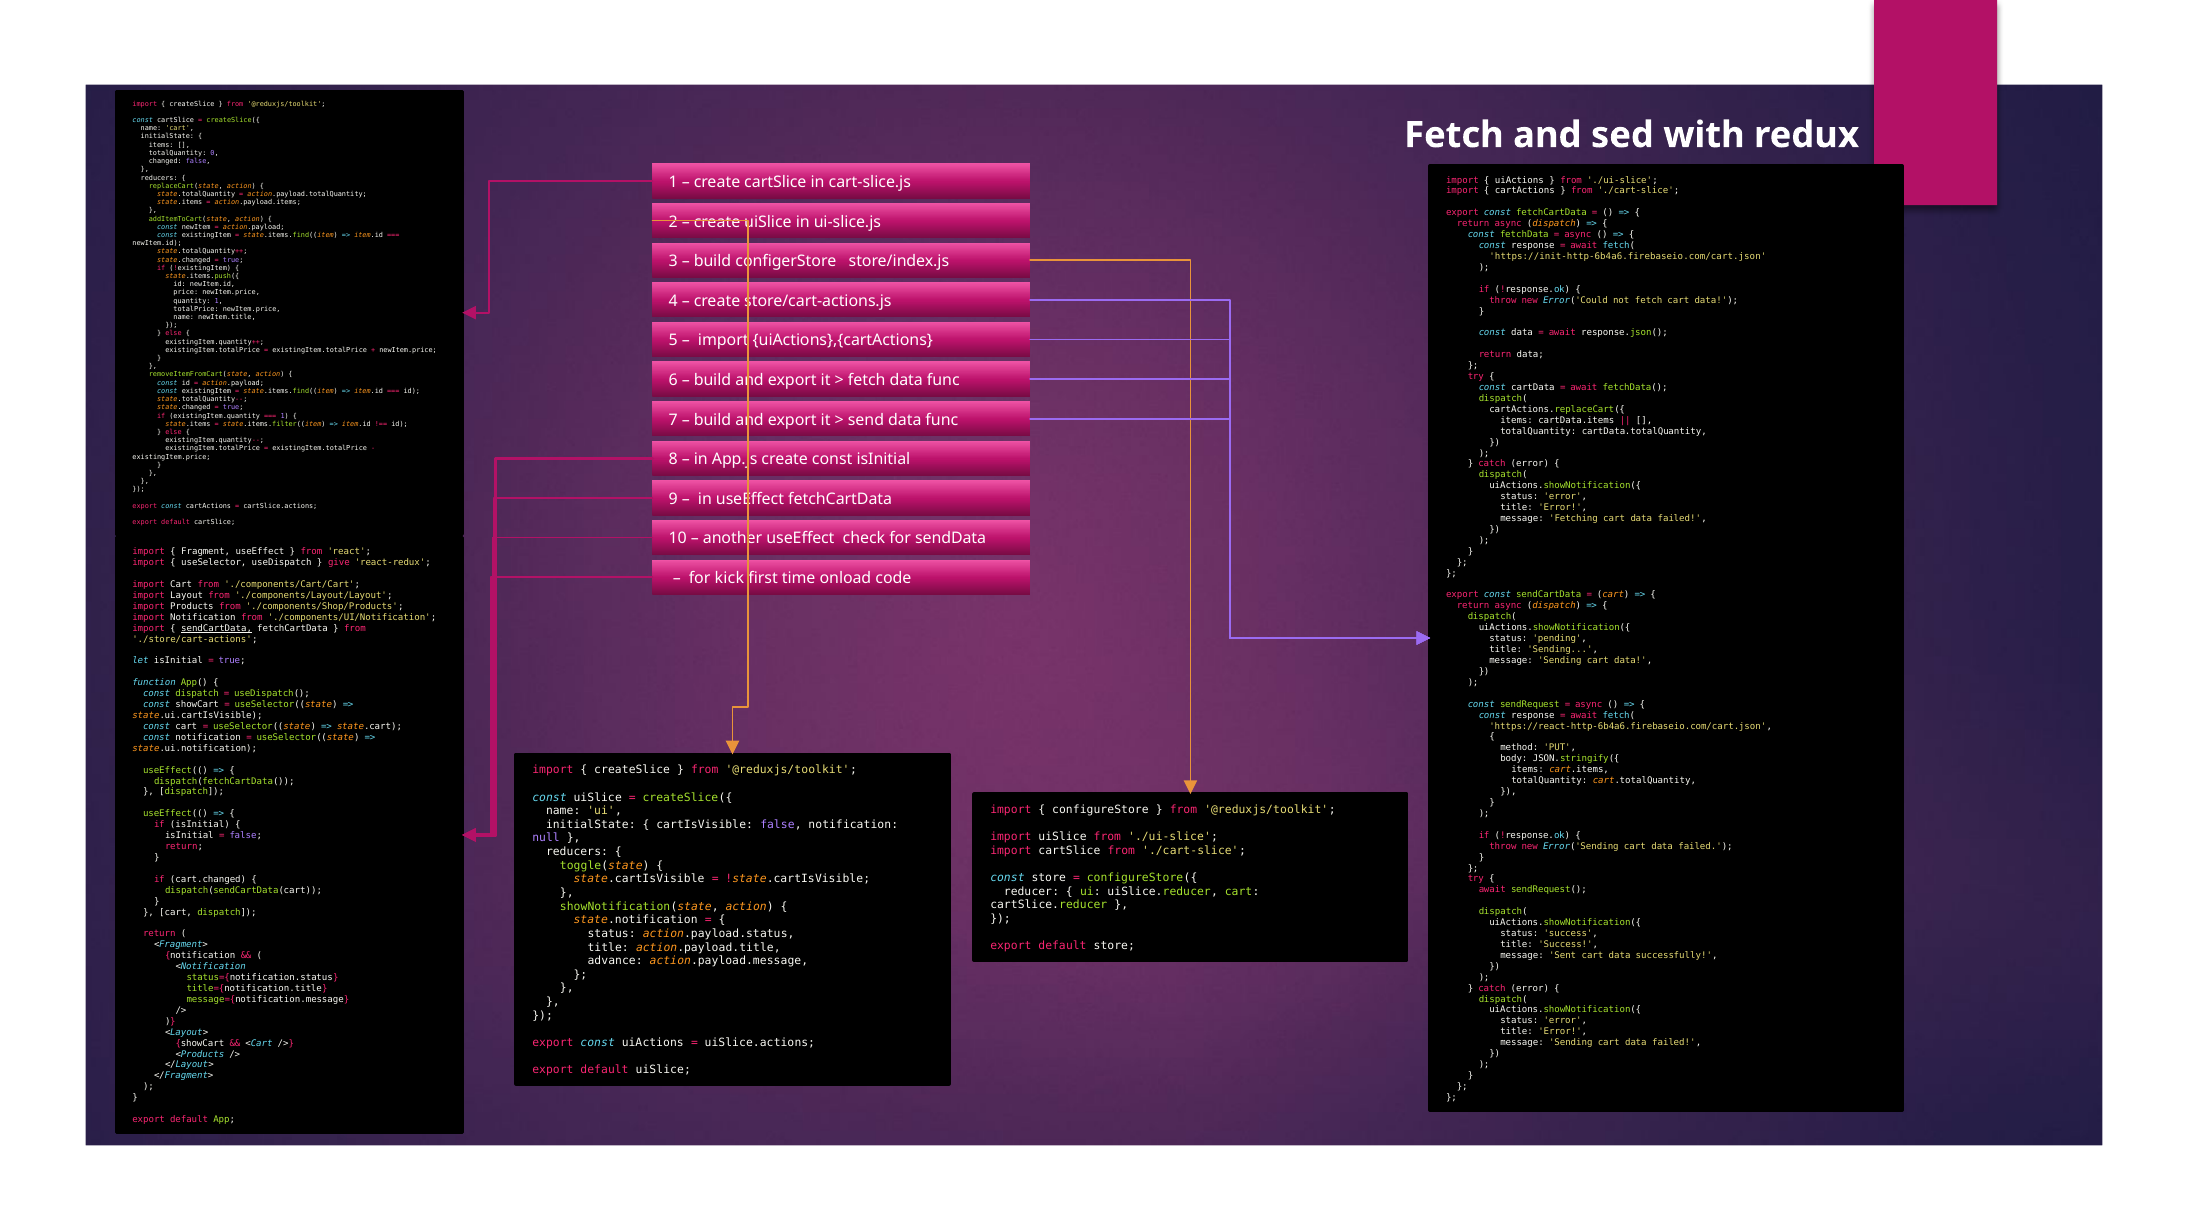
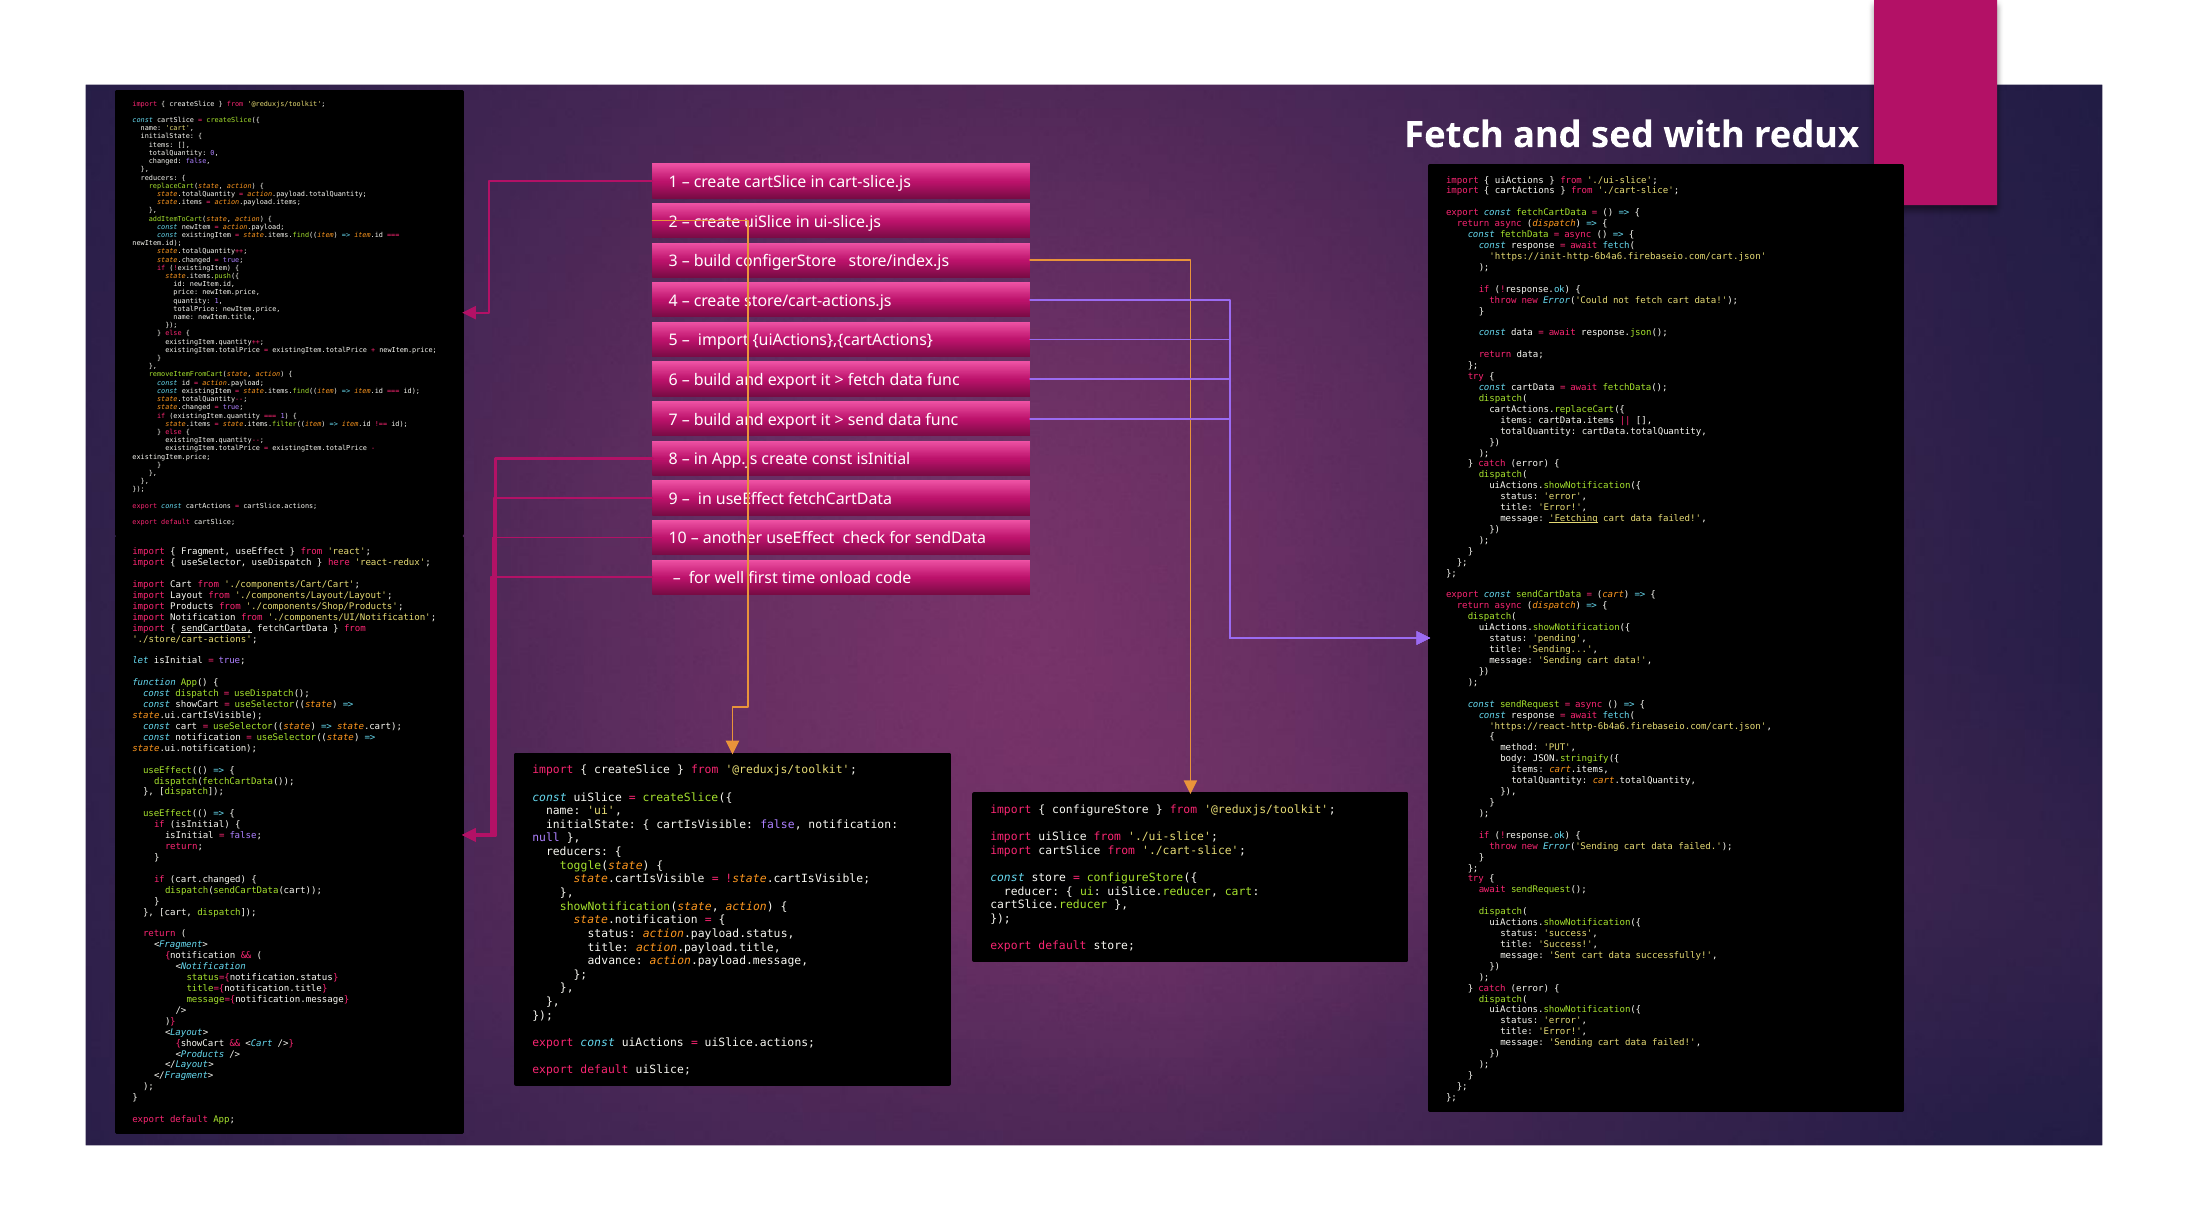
Fetching underline: none -> present (1573, 519)
give: give -> here (339, 563)
kick: kick -> well (729, 578)
